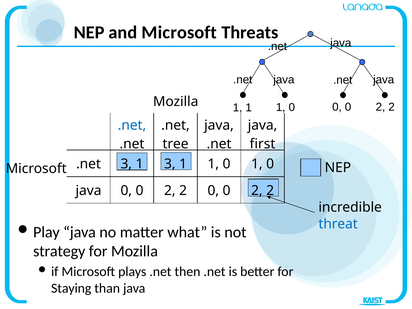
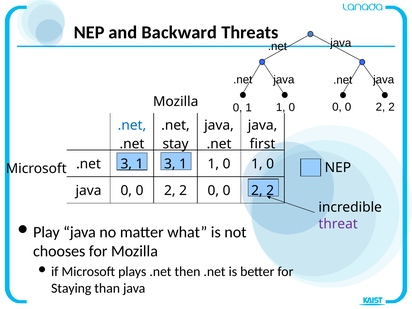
and Microsoft: Microsoft -> Backward (179, 32)
1: 1 -> 0 (238, 108)
tree: tree -> stay (176, 144)
threat colour: blue -> purple (338, 224)
strategy: strategy -> chooses (59, 251)
